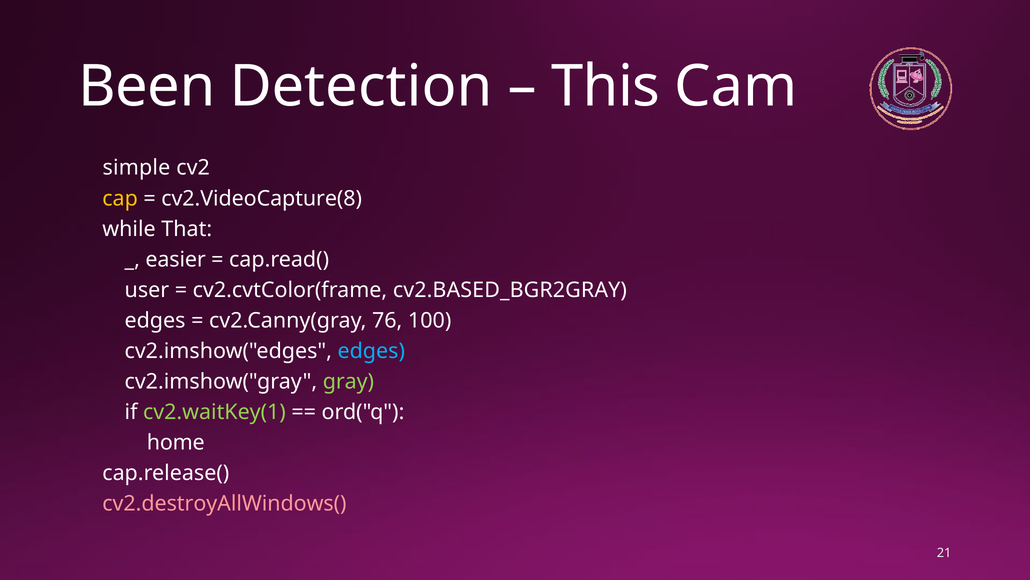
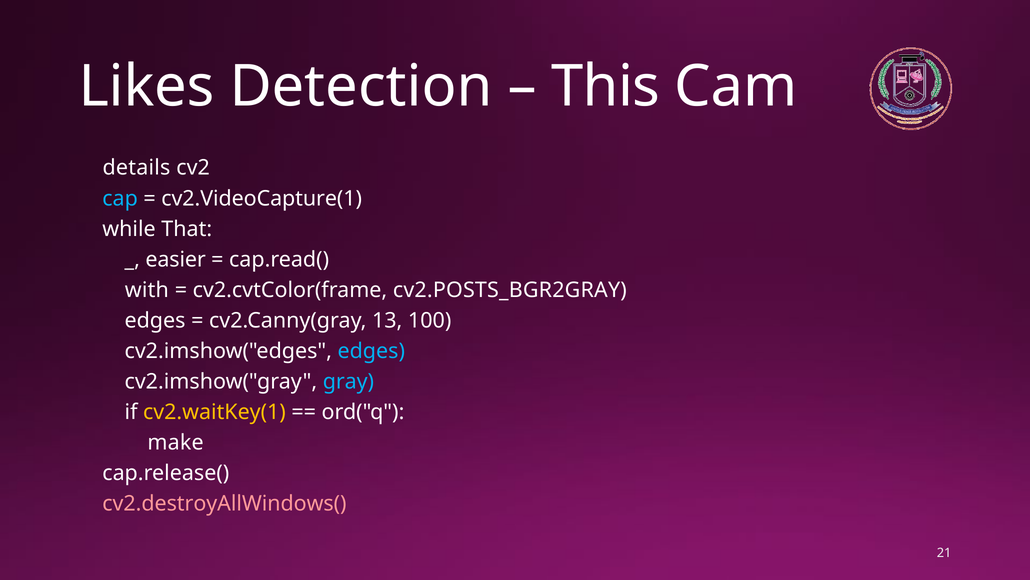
Been: Been -> Likes (147, 86)
simple: simple -> details (136, 168)
cap colour: yellow -> light blue (120, 198)
cv2.VideoCapture(8: cv2.VideoCapture(8 -> cv2.VideoCapture(1 (262, 198)
user: user -> with (147, 290)
cv2.BASED_BGR2GRAY: cv2.BASED_BGR2GRAY -> cv2.POSTS_BGR2GRAY (510, 290)
76: 76 -> 13 (387, 320)
gray colour: light green -> light blue (348, 381)
cv2.waitKey(1 colour: light green -> yellow (214, 412)
home: home -> make (176, 442)
